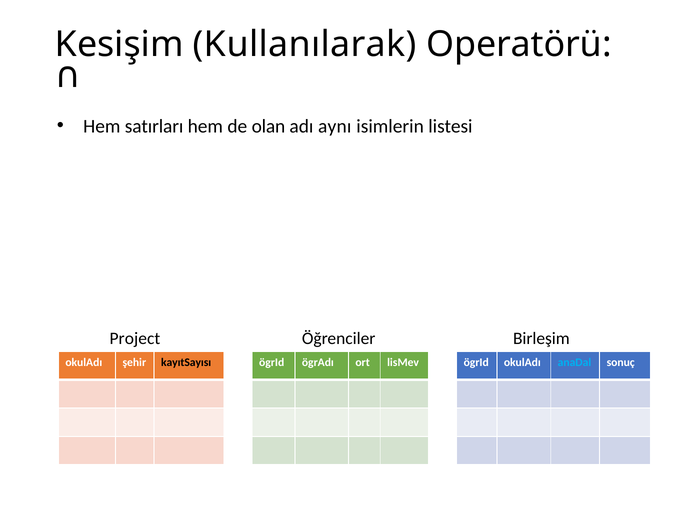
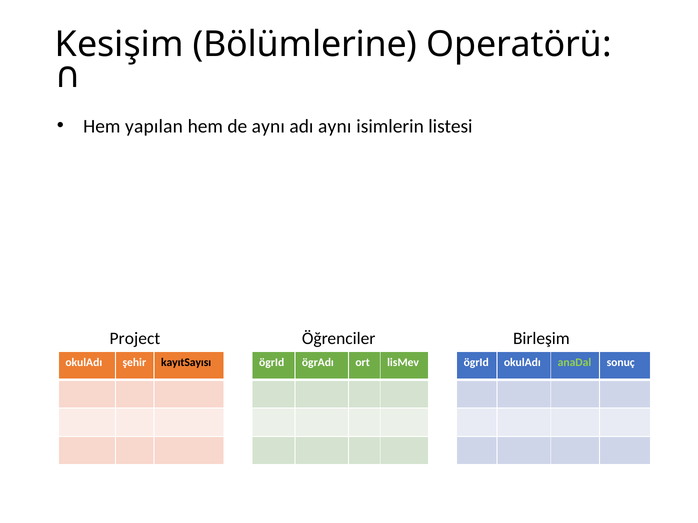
Kullanılarak: Kullanılarak -> Bölümlerine (305, 44)
satırları: satırları -> yapılan (154, 126)
de olan: olan -> aynı (268, 126)
anaDal colour: light blue -> light green (574, 363)
